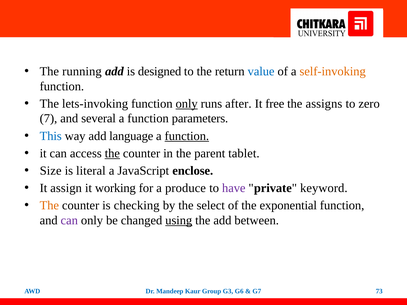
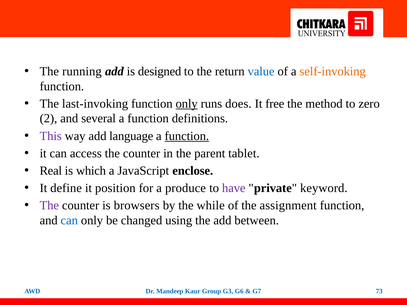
lets-invoking: lets-invoking -> last-invoking (95, 104)
after: after -> does (238, 104)
assigns: assigns -> method (324, 104)
7: 7 -> 2 (48, 119)
parameters: parameters -> definitions (200, 119)
This colour: blue -> purple (51, 136)
the underline: present -> none (112, 153)
Size: Size -> Real (51, 171)
literal: literal -> which (91, 171)
assign: assign -> define (66, 188)
working: working -> position (115, 188)
The colour: orange -> purple (49, 206)
checking: checking -> browsers (137, 206)
select: select -> while (211, 206)
exponential: exponential -> assignment (288, 206)
can colour: purple -> blue (69, 221)
using underline: present -> none (179, 221)
